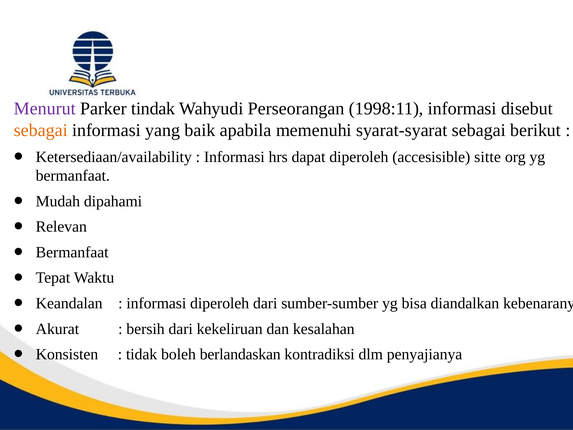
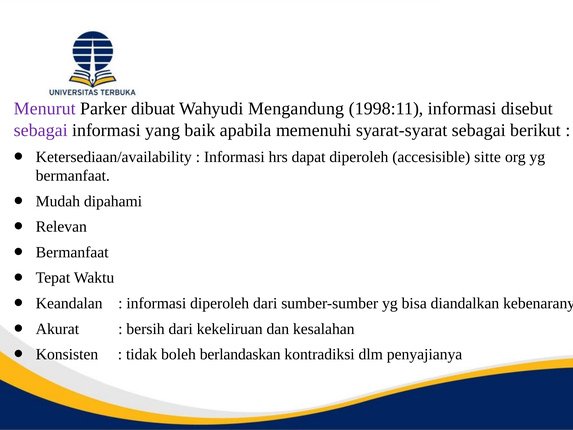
tindak: tindak -> dibuat (153, 109)
Perseorangan: Perseorangan -> Mengandung (296, 109)
sebagai colour: orange -> purple (41, 130)
